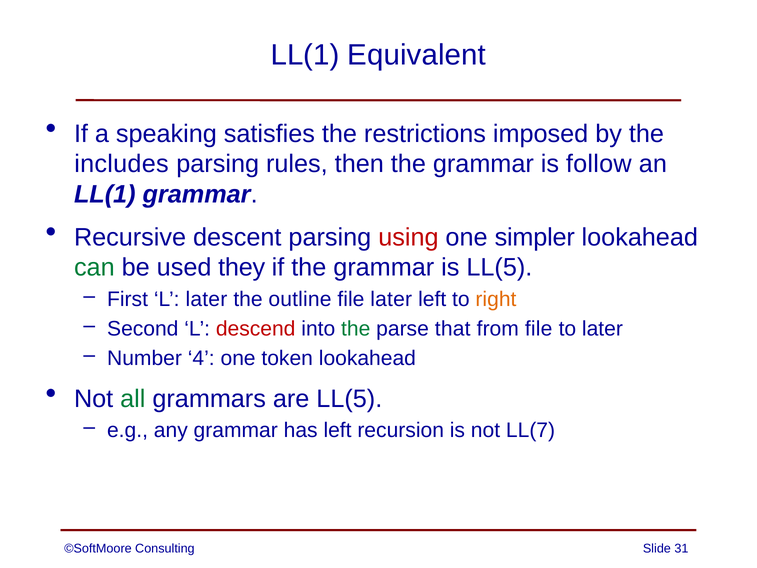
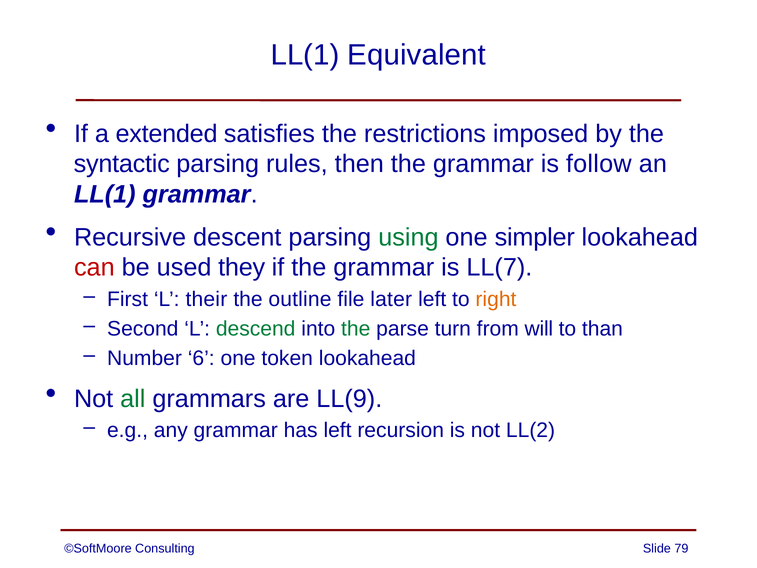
speaking: speaking -> extended (167, 134)
includes: includes -> syntactic (122, 164)
using colour: red -> green (408, 237)
can colour: green -> red (94, 267)
is LL(5: LL(5 -> LL(7 (499, 267)
L later: later -> their (206, 299)
descend colour: red -> green (256, 328)
that: that -> turn (453, 328)
from file: file -> will (539, 328)
to later: later -> than (602, 328)
4: 4 -> 6 (201, 358)
are LL(5: LL(5 -> LL(9 (349, 399)
LL(7: LL(7 -> LL(2 (531, 430)
31: 31 -> 79 (681, 548)
